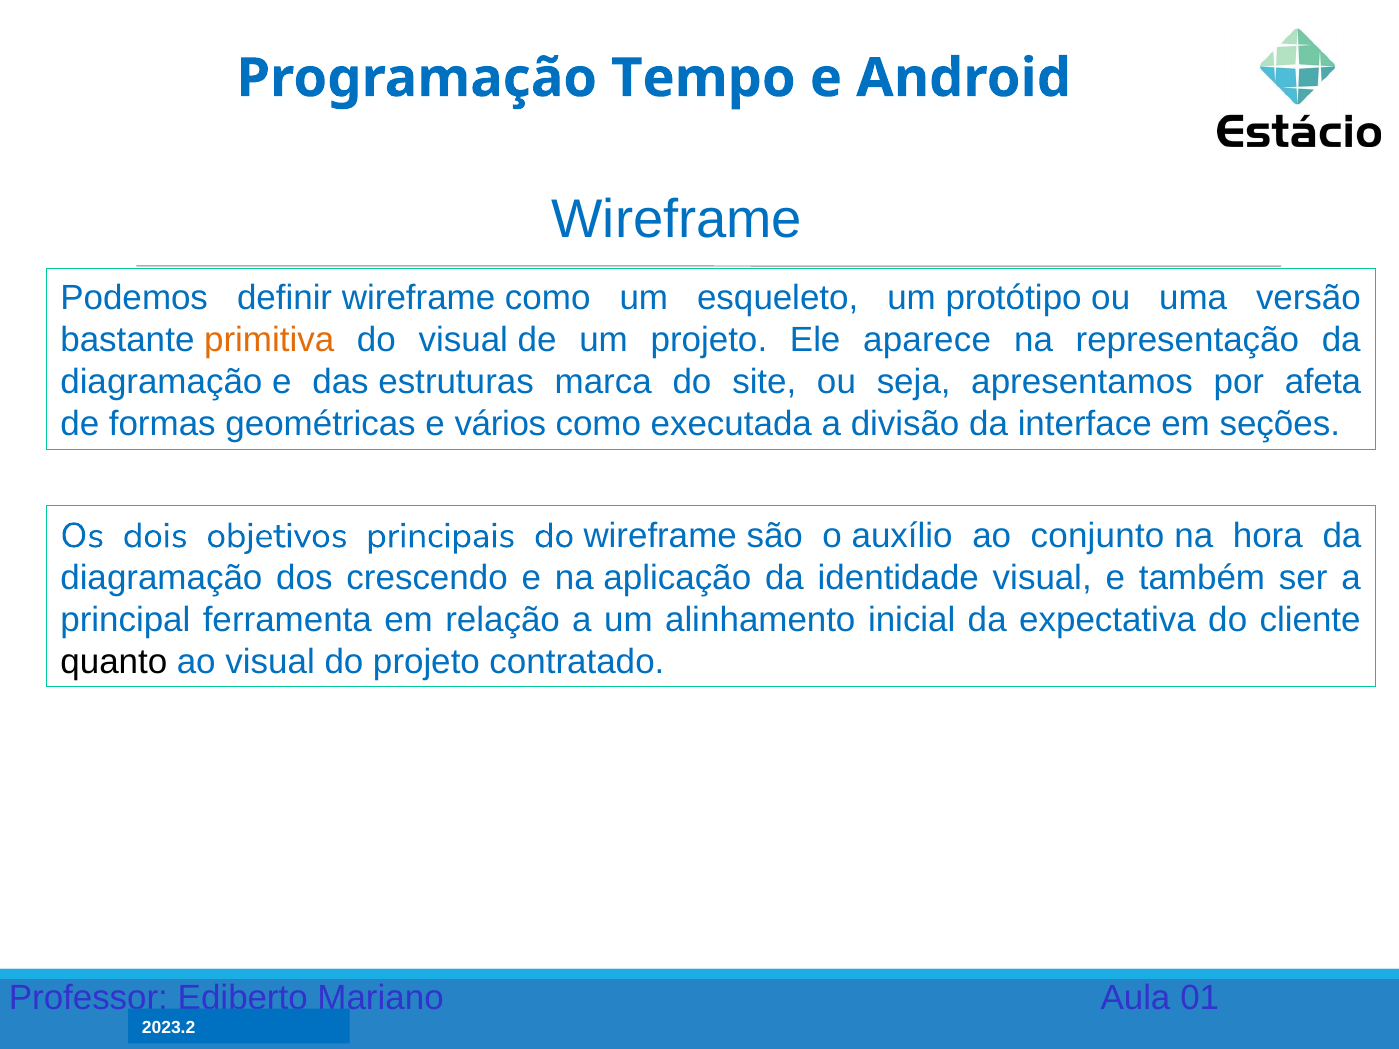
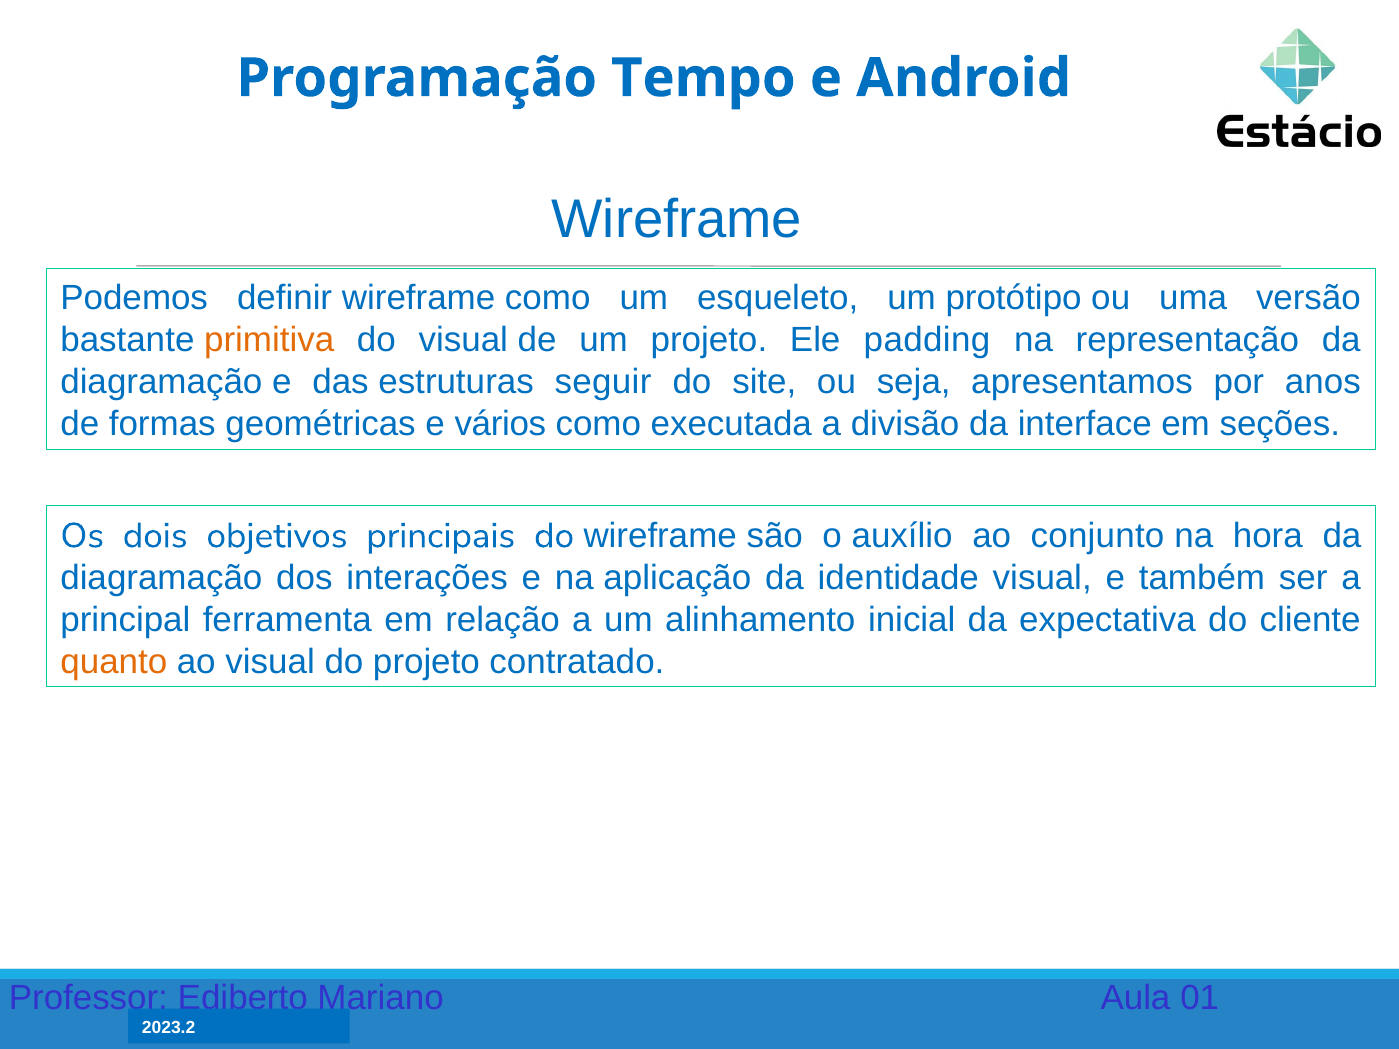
aparece: aparece -> padding (927, 340)
marca: marca -> seguir (603, 382)
afeta: afeta -> anos (1323, 382)
crescendo: crescendo -> interações (427, 578)
quanto colour: black -> orange (114, 662)
